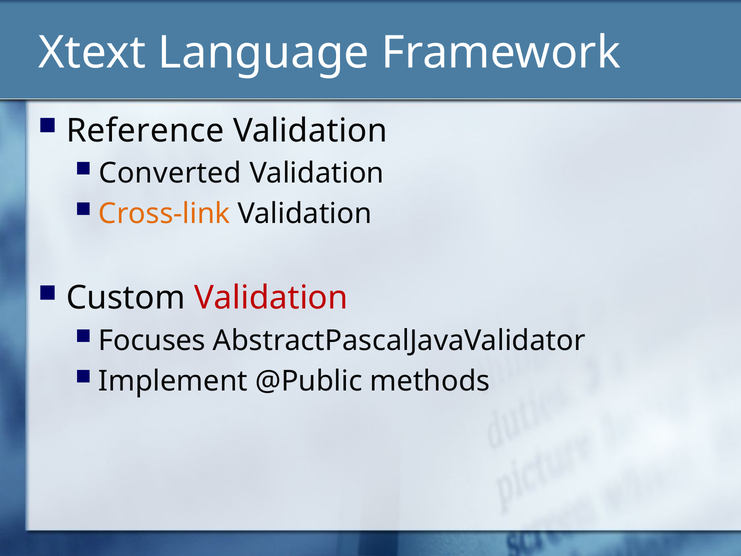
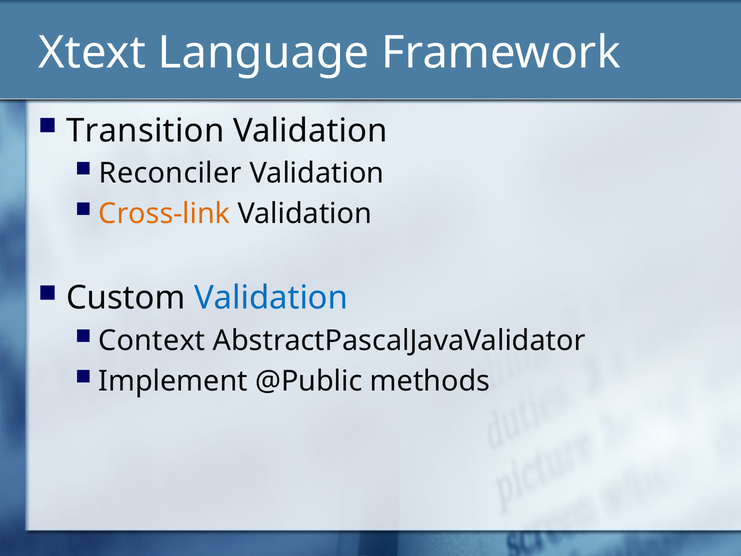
Reference: Reference -> Transition (145, 131)
Converted: Converted -> Reconciler (170, 173)
Validation colour: red -> blue (271, 298)
Focuses: Focuses -> Context (152, 341)
